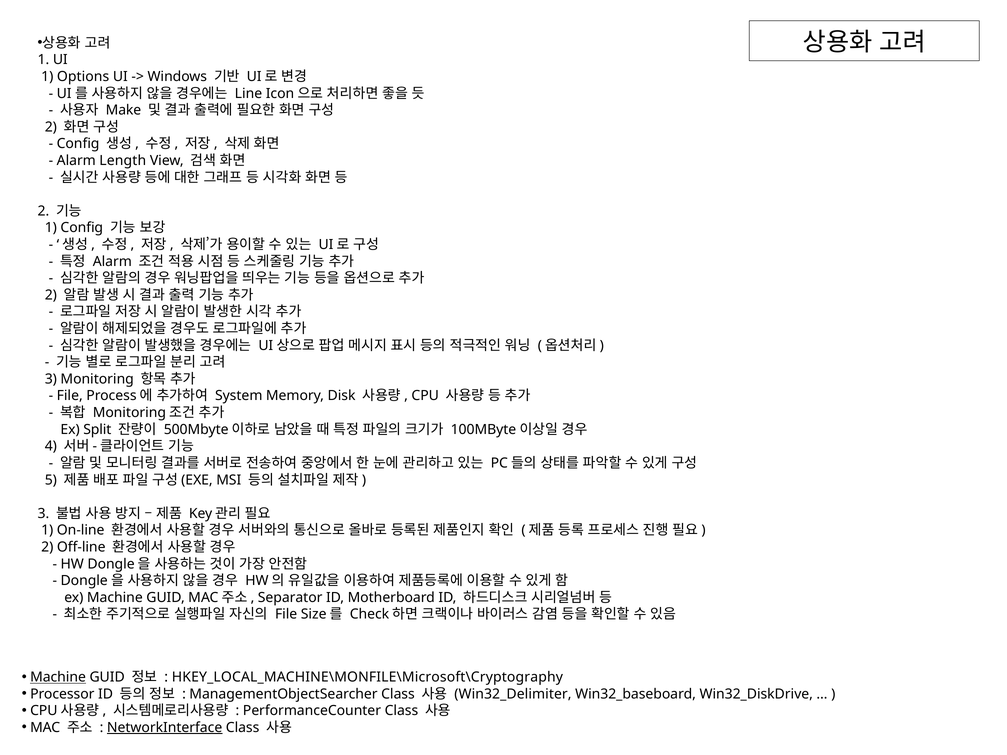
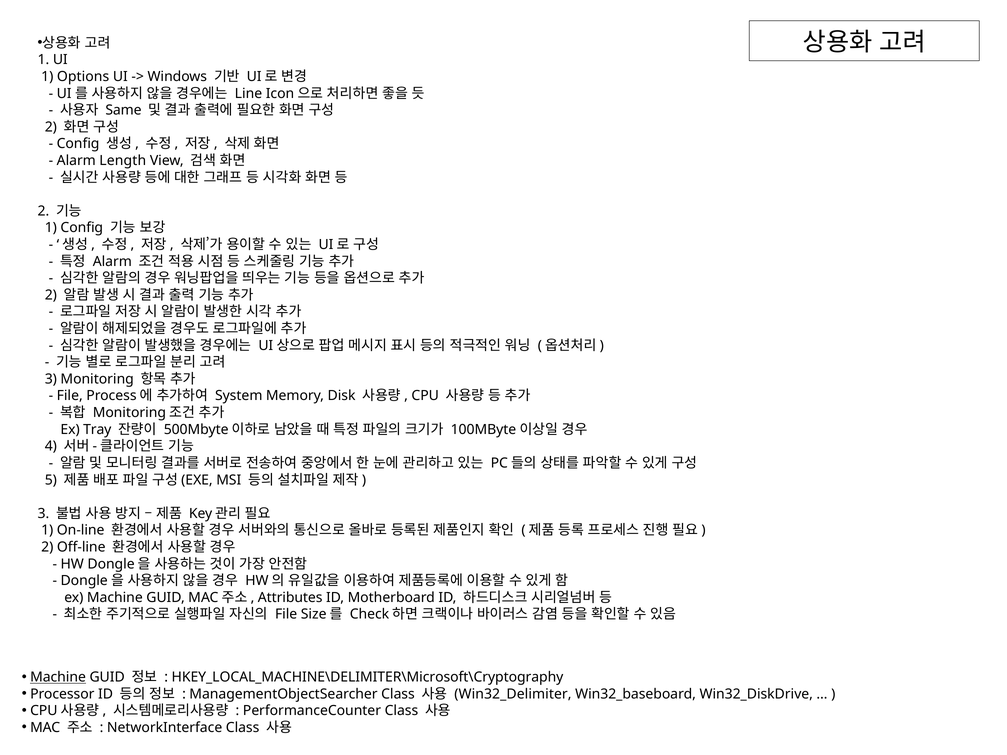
Make: Make -> Same (123, 110)
Split: Split -> Tray (97, 430)
Separator: Separator -> Attributes (290, 598)
HKEY_LOCAL_MACHINE\MONFILE\Microsoft\Cryptography: HKEY_LOCAL_MACHINE\MONFILE\Microsoft\Cryptography -> HKEY_LOCAL_MACHINE\DELIMITER\Microsoft\Cryptography (367, 677)
NetworkInterface underline: present -> none (165, 728)
